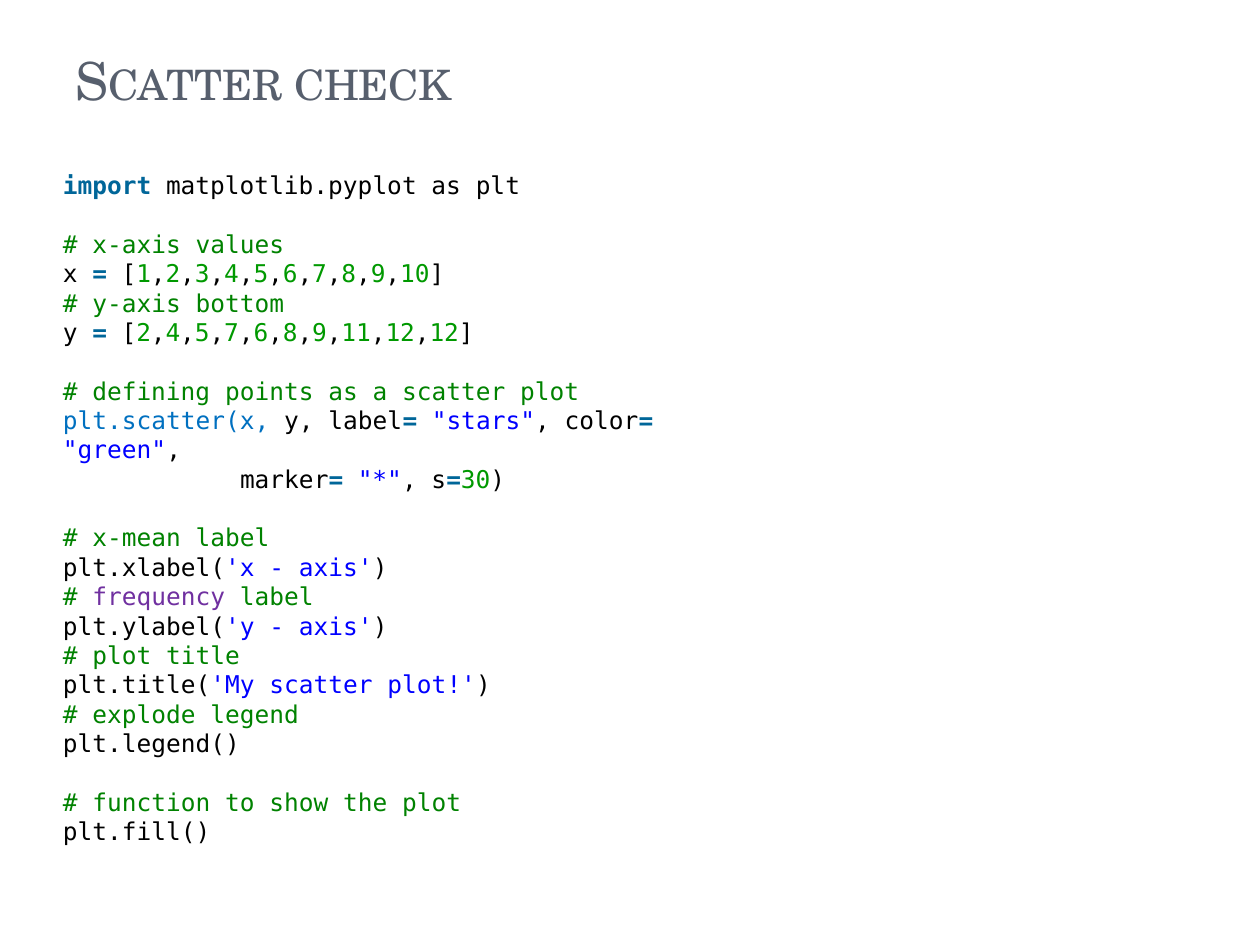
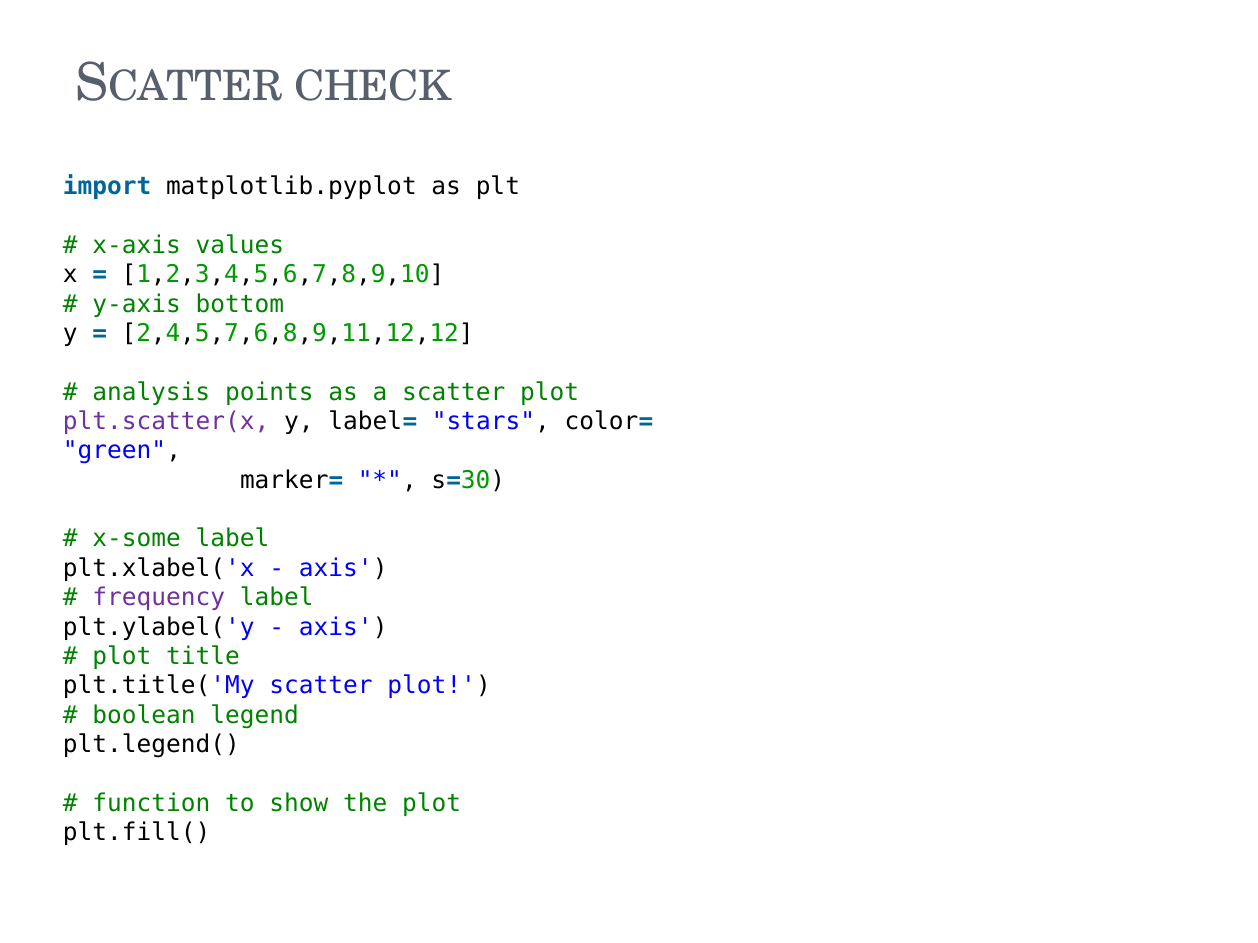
defining: defining -> analysis (151, 392)
plt.scatter(x colour: blue -> purple (166, 422)
x-mean: x-mean -> x-some (137, 539)
explode: explode -> boolean (144, 715)
